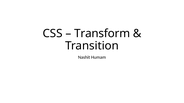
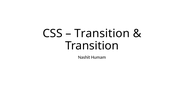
Transform: Transform -> Transition (102, 34)
